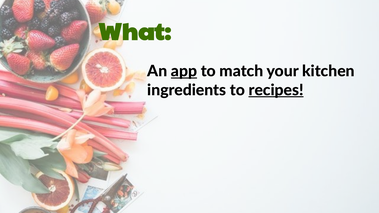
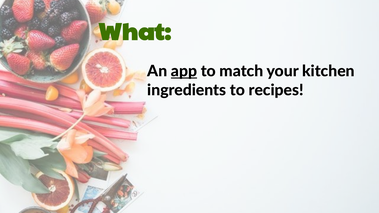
recipes underline: present -> none (276, 90)
